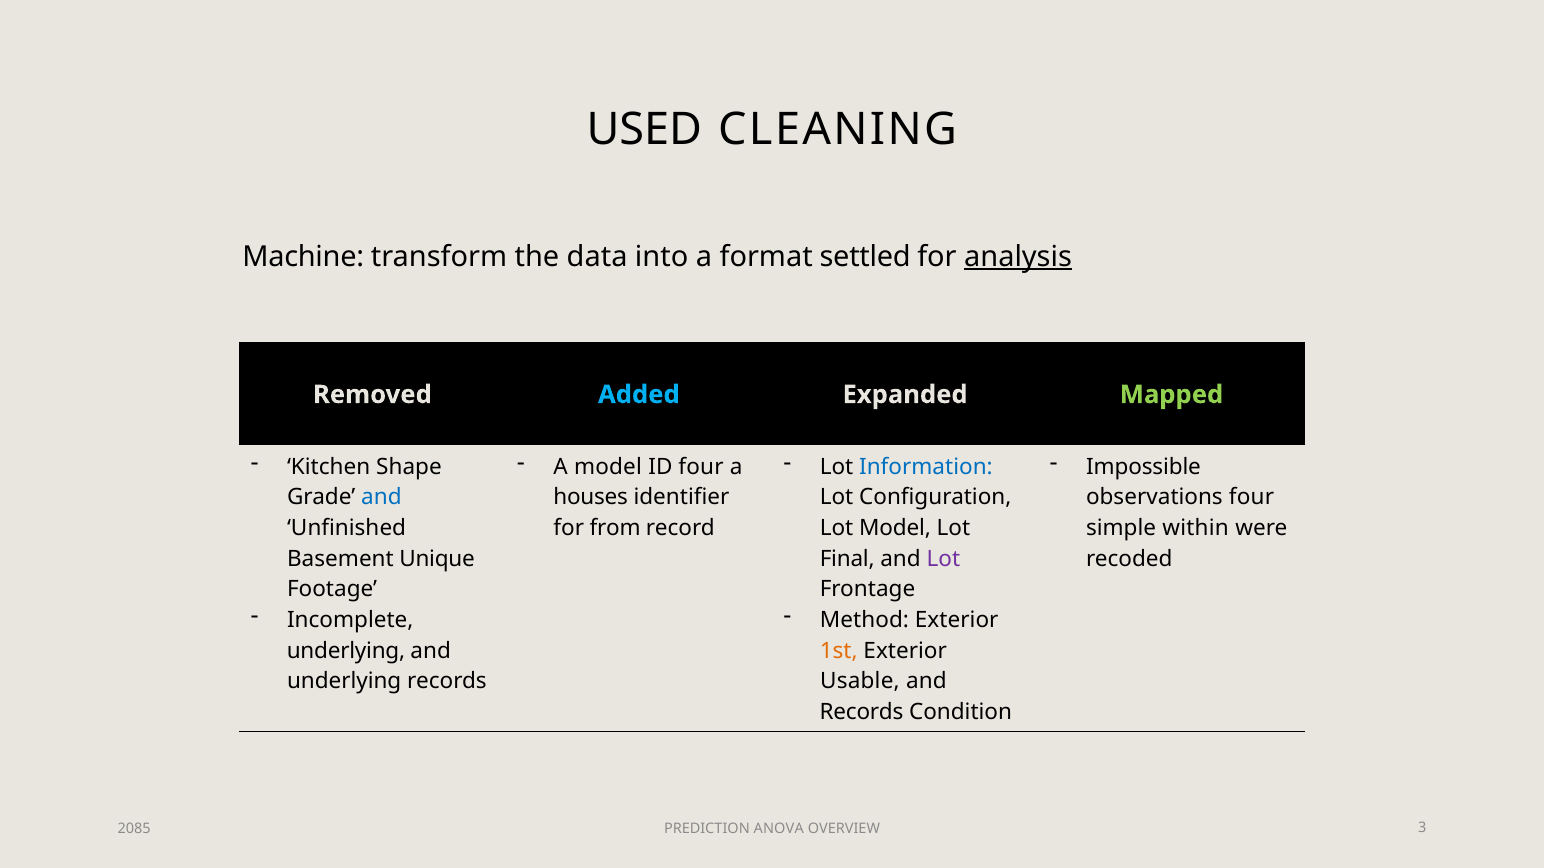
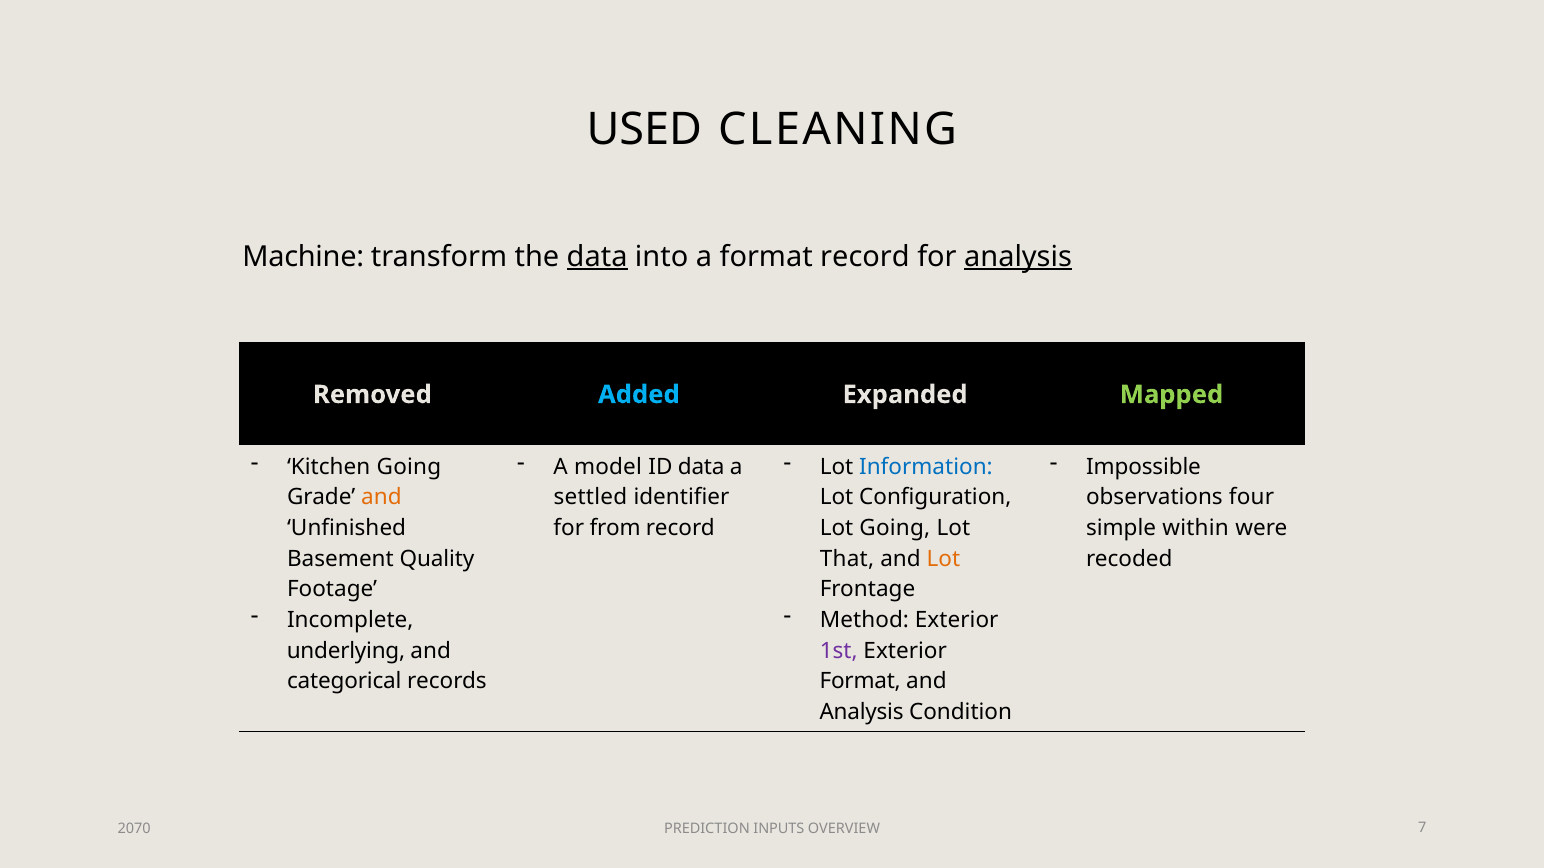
data underline: none -> present (597, 257)
format settled: settled -> record (865, 257)
Kitchen Shape: Shape -> Going (409, 467)
ID four: four -> data (701, 467)
and colour: blue -> orange (381, 498)
houses: houses -> settled (590, 498)
Lot Model: Model -> Going (895, 528)
Unique: Unique -> Quality (437, 559)
Final: Final -> That (847, 559)
Lot colour: purple -> orange (943, 559)
1st colour: orange -> purple (839, 651)
underlying: underlying -> categorical (344, 682)
Usable: Usable -> Format (860, 682)
Records: Records -> Analysis (862, 712)
2085: 2085 -> 2070 (134, 829)
ANOVA: ANOVA -> INPUTS (779, 829)
3: 3 -> 7 (1422, 828)
